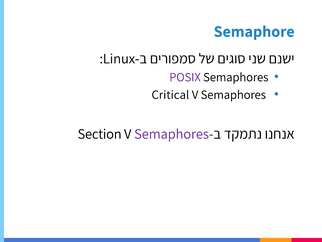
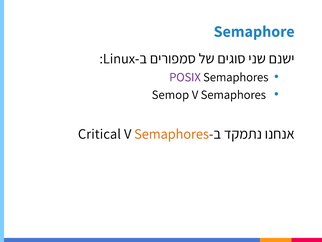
Critical: Critical -> Semop (170, 95)
Section: Section -> Critical (99, 134)
Semaphores colour: purple -> orange (172, 134)
